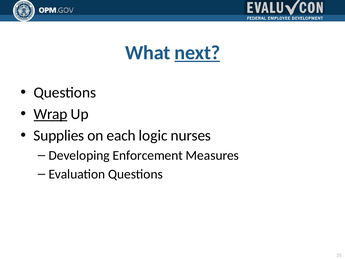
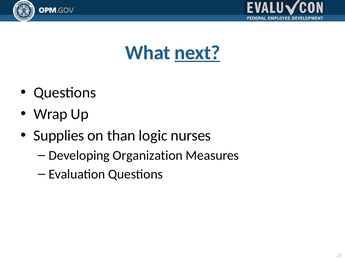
Wrap underline: present -> none (51, 114)
each: each -> than (121, 135)
Enforcement: Enforcement -> Organization (148, 155)
